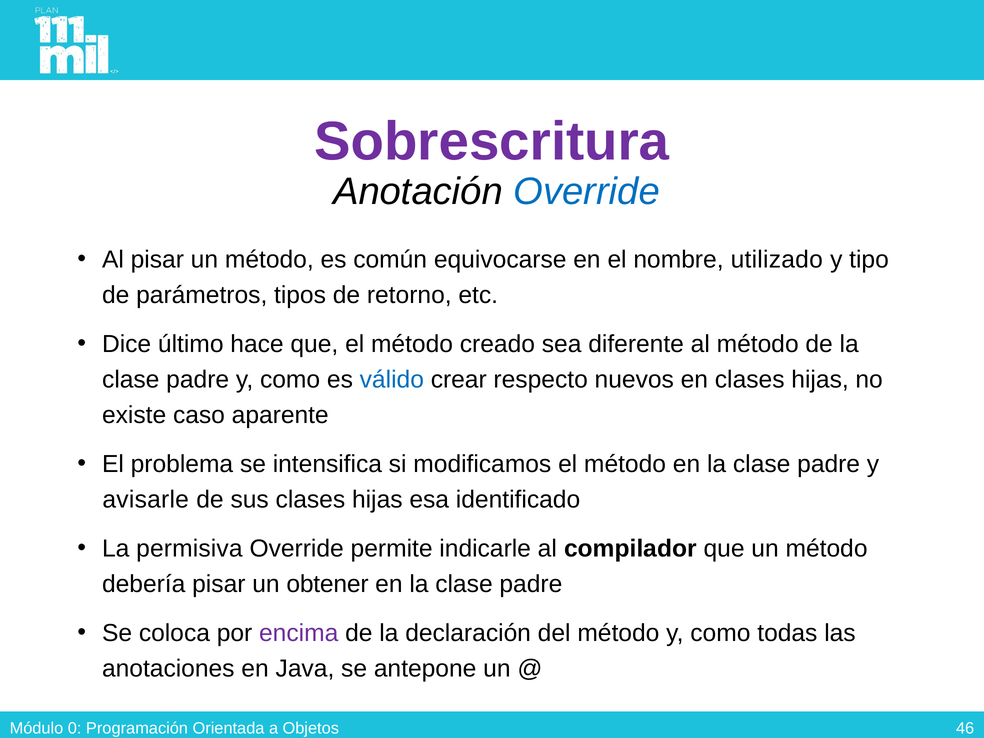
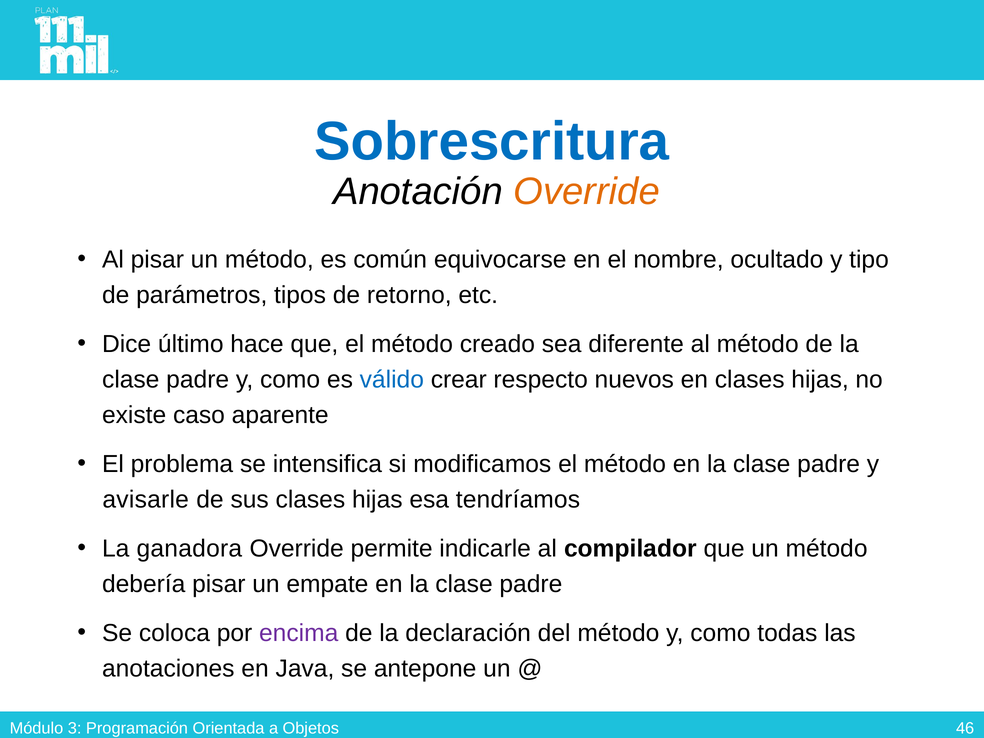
Sobrescritura colour: purple -> blue (492, 141)
Override colour: blue -> orange (587, 192)
utilizado: utilizado -> ocultado (777, 260)
identificado: identificado -> tendríamos (518, 500)
permisiva: permisiva -> ganadora (189, 549)
obtener: obtener -> empate (327, 584)
0: 0 -> 3 (75, 728)
